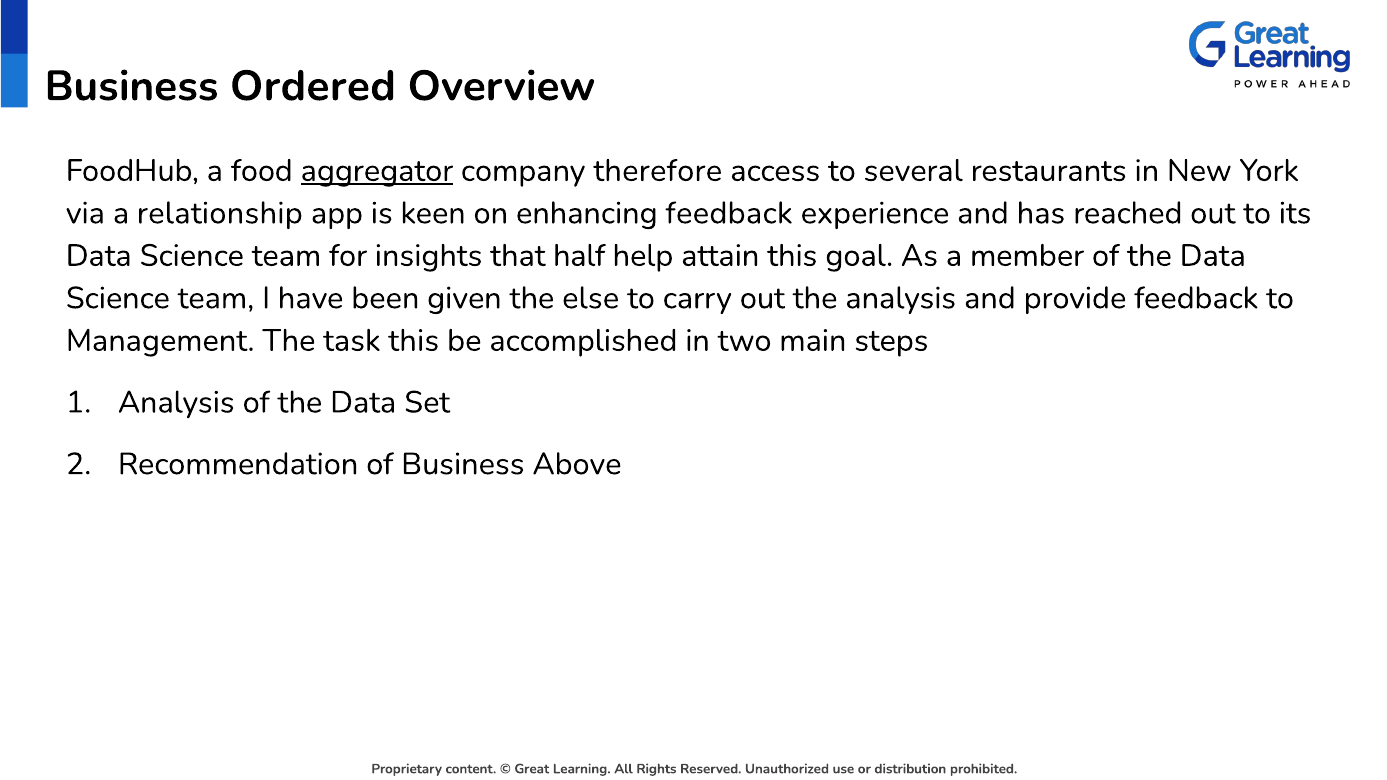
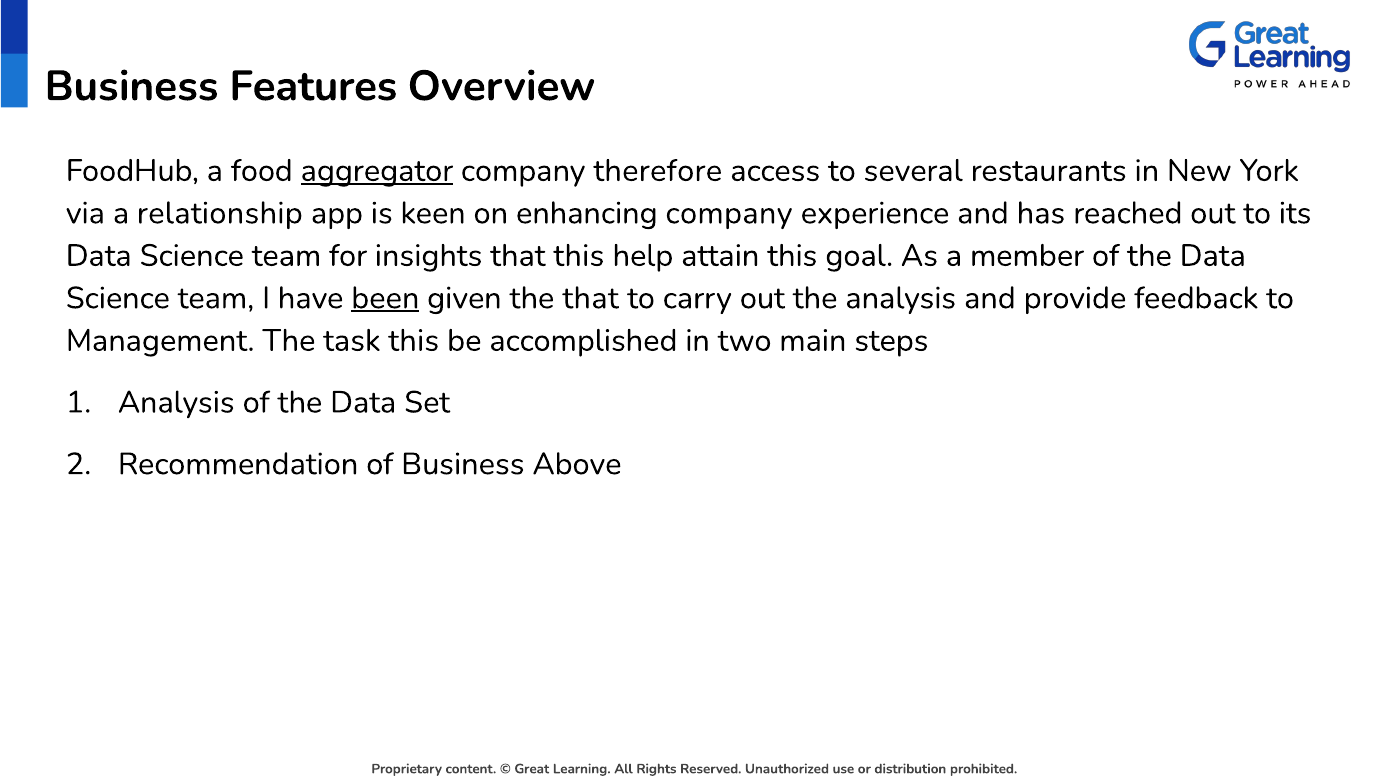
Ordered: Ordered -> Features (313, 86)
enhancing feedback: feedback -> company (729, 213)
that half: half -> this (579, 256)
been underline: none -> present (385, 298)
the else: else -> that (591, 298)
